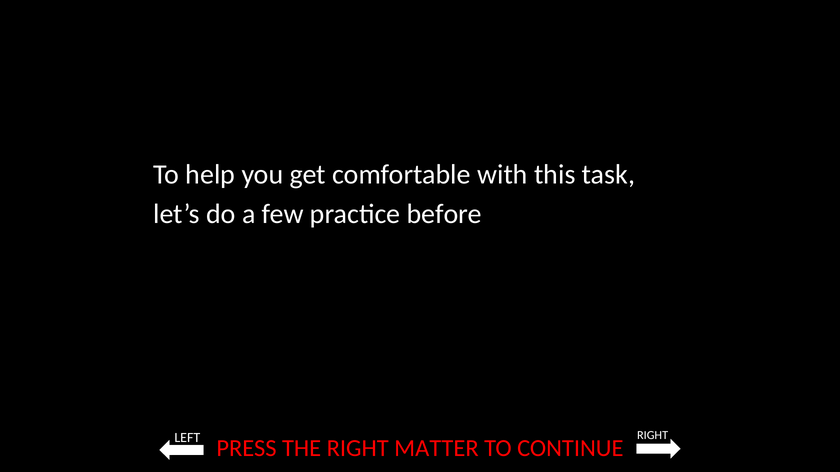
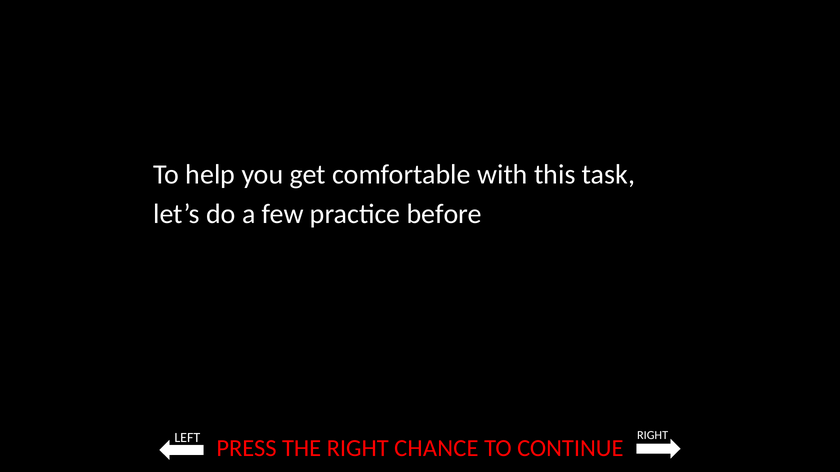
MATTER: MATTER -> CHANCE (436, 449)
